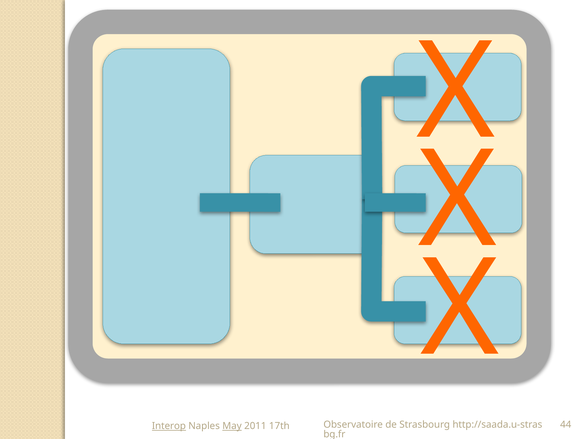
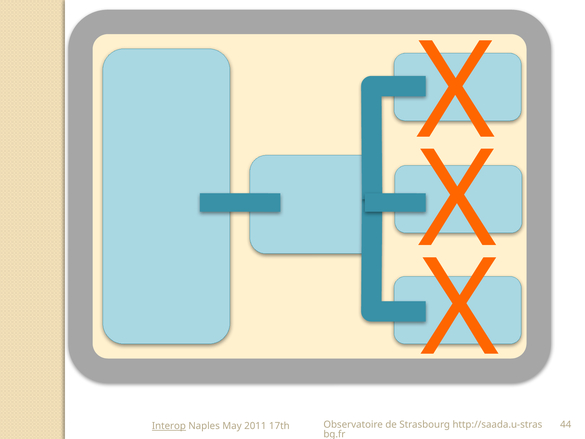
May underline: present -> none (232, 426)
